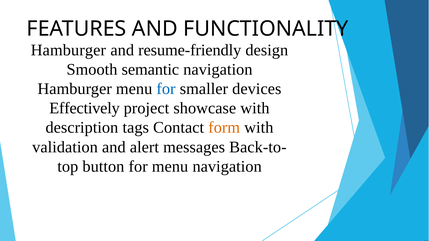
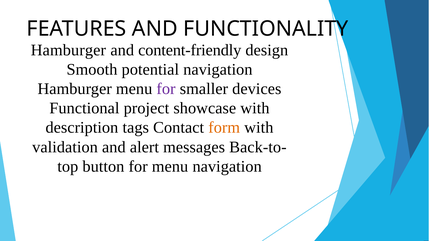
resume-friendly: resume-friendly -> content-friendly (190, 50)
semantic: semantic -> potential (150, 70)
for colour: blue -> purple (166, 89)
Effectively: Effectively -> Functional (84, 108)
